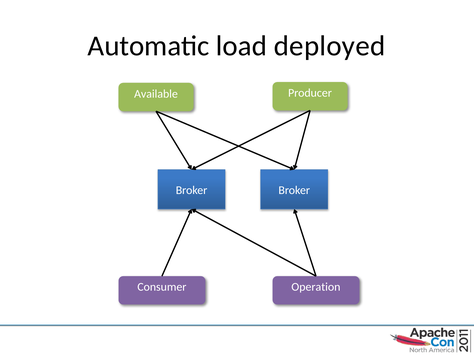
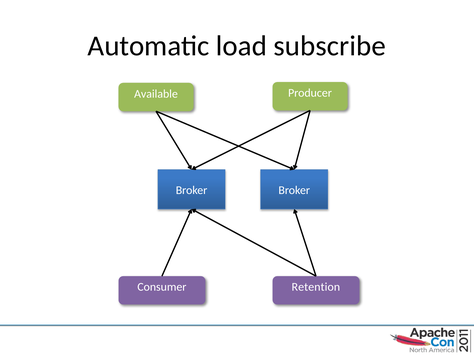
deployed: deployed -> subscribe (330, 46)
Operation: Operation -> Retention (316, 287)
